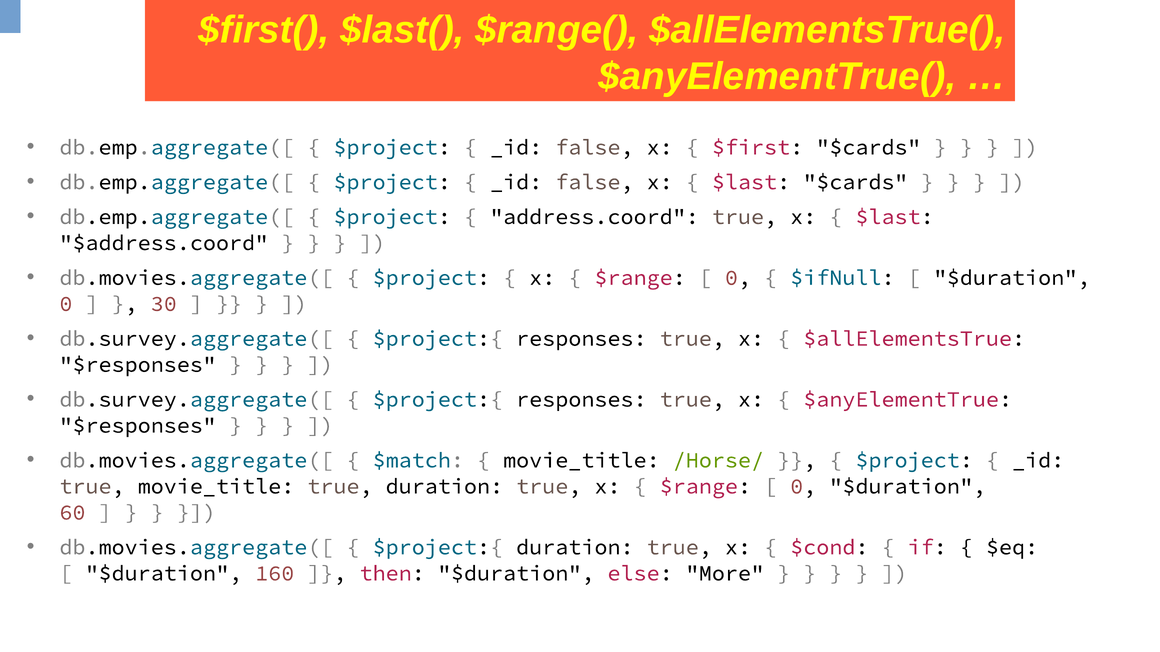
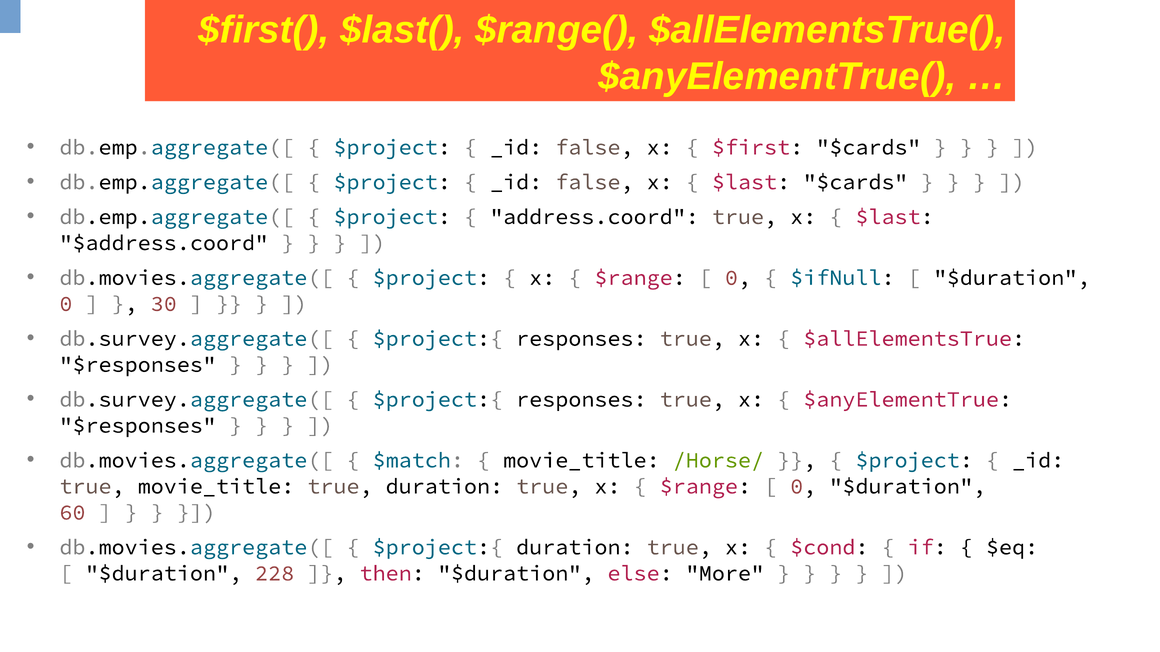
160: 160 -> 228 (275, 574)
